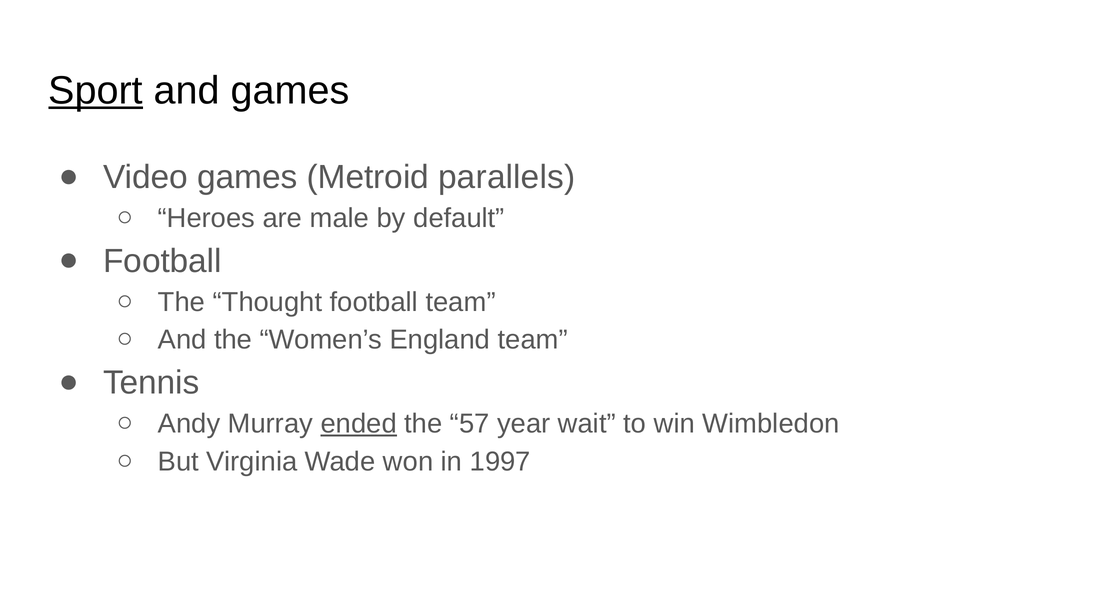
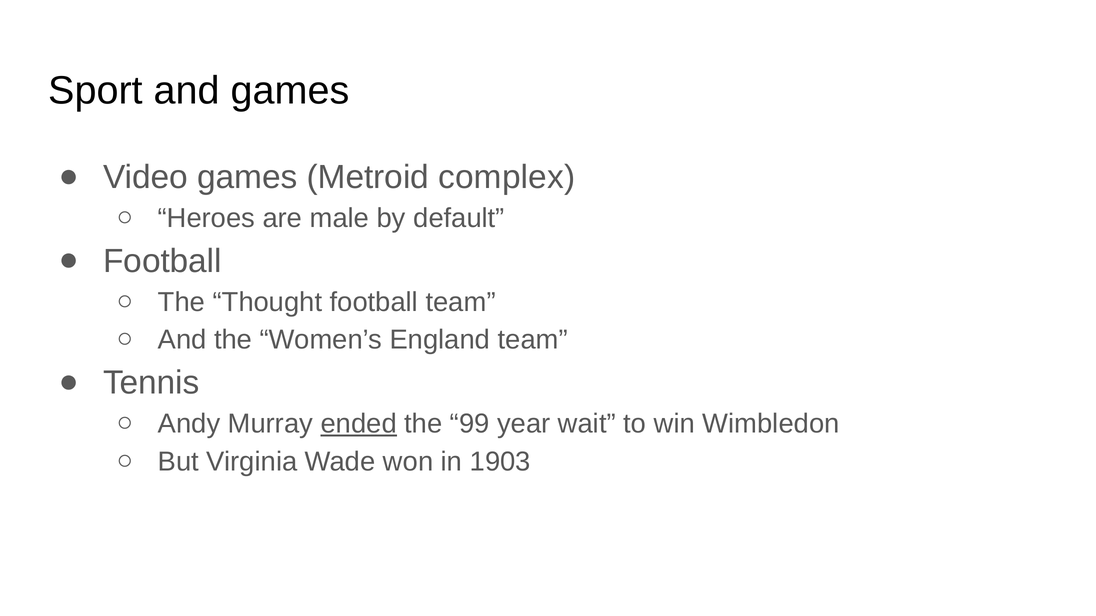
Sport underline: present -> none (96, 91)
parallels: parallels -> complex (507, 177)
57: 57 -> 99 (470, 424)
1997: 1997 -> 1903 (500, 462)
